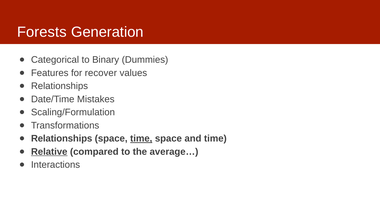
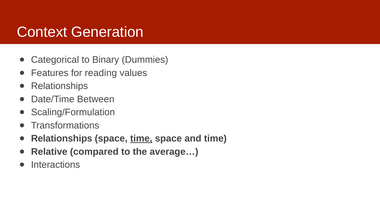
Forests: Forests -> Context (42, 32)
recover: recover -> reading (101, 73)
Mistakes: Mistakes -> Between (96, 99)
Relative underline: present -> none (49, 152)
